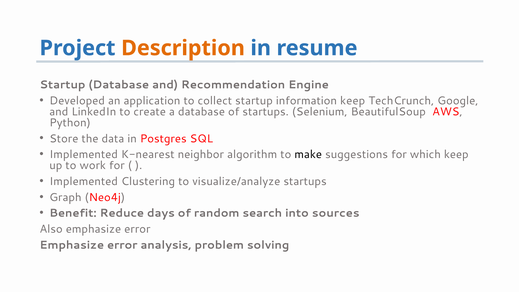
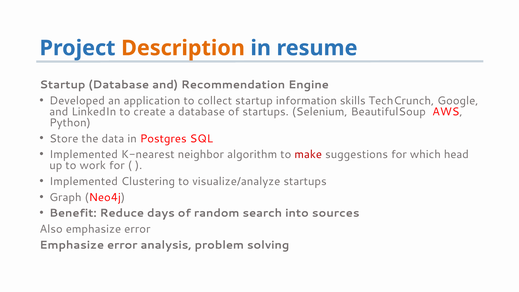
information keep: keep -> skills (353, 101)
make colour: black -> red (308, 154)
which keep: keep -> head (456, 154)
